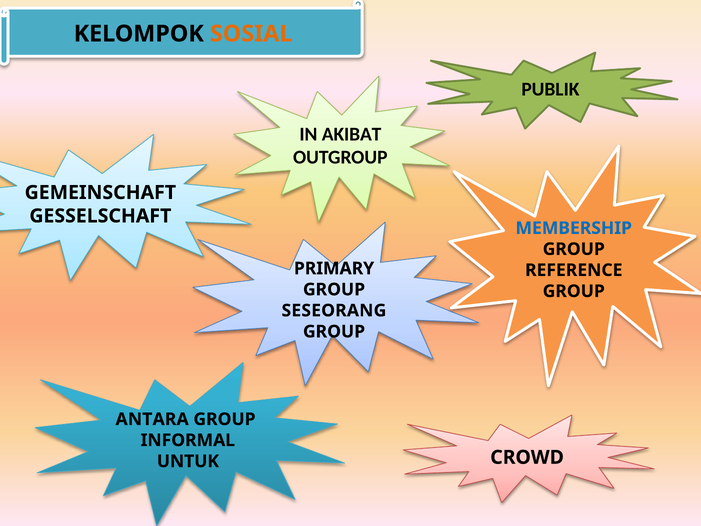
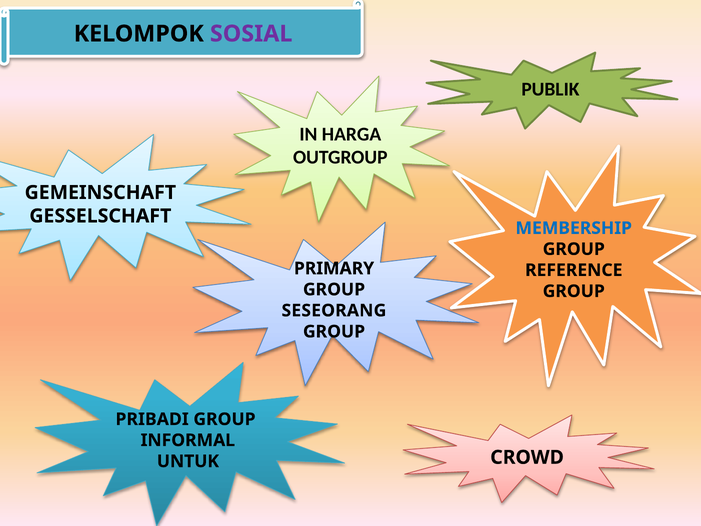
SOSIAL colour: orange -> purple (251, 34)
AKIBAT: AKIBAT -> HARGA (352, 134)
ANTARA: ANTARA -> PRIBADI (152, 419)
